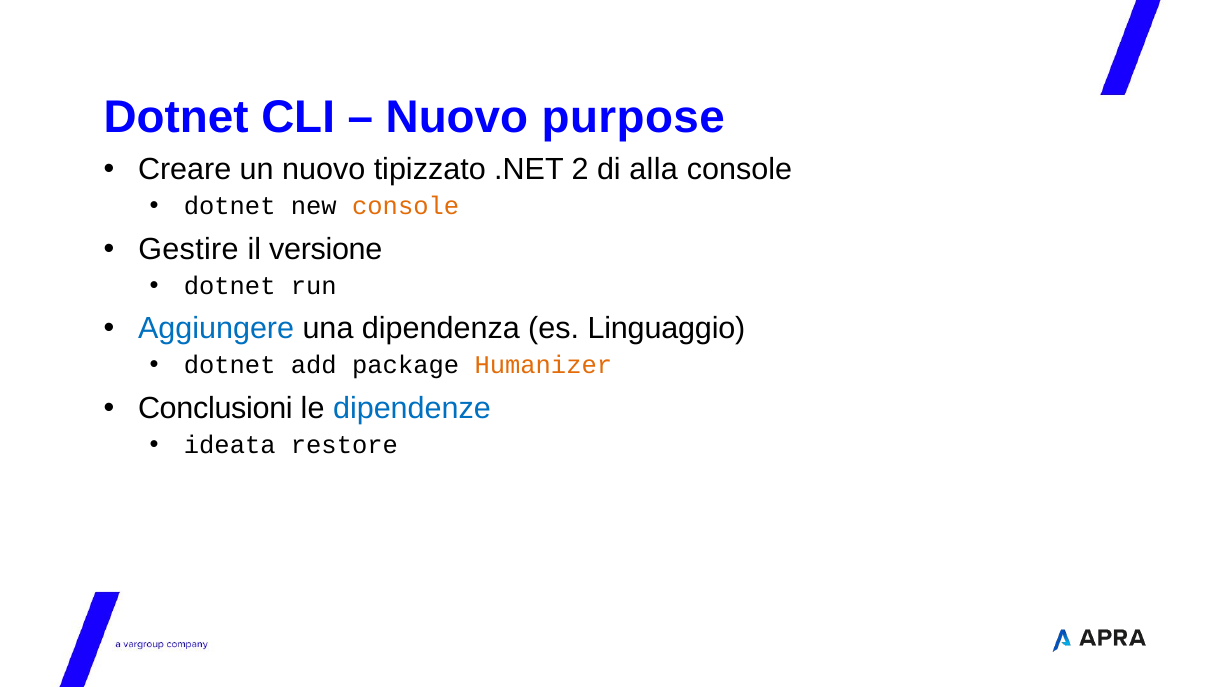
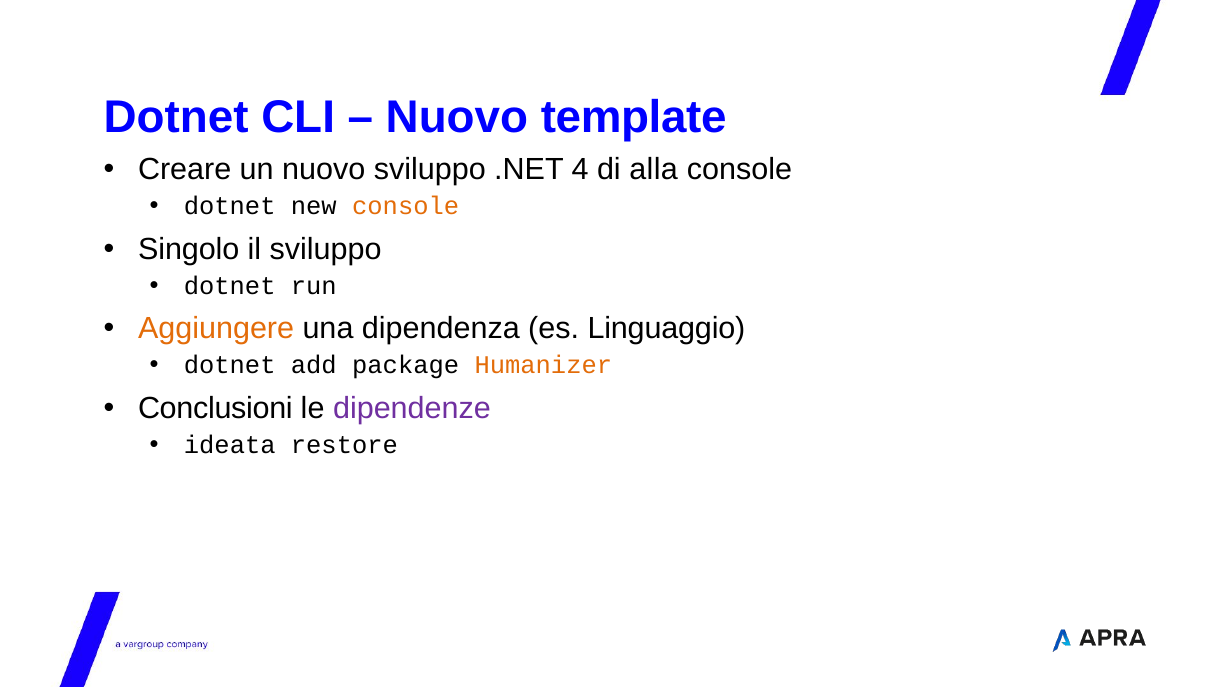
purpose: purpose -> template (634, 117)
nuovo tipizzato: tipizzato -> sviluppo (430, 170)
2: 2 -> 4 (580, 170)
Gestire: Gestire -> Singolo (189, 249)
il versione: versione -> sviluppo (326, 249)
Aggiungere colour: blue -> orange (216, 329)
dipendenze colour: blue -> purple (412, 408)
